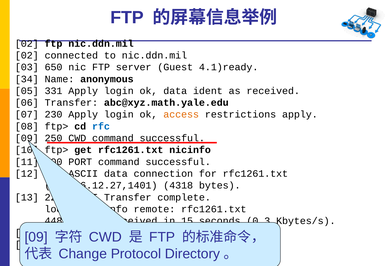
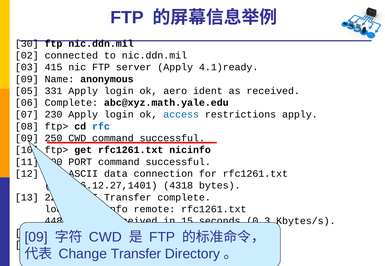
02: 02 -> 30 (27, 44)
650: 650 -> 415 (54, 67)
server Guest: Guest -> Apply (175, 67)
34: 34 -> 09 (27, 79)
ok data: data -> aero (175, 91)
06 Transfer: Transfer -> Complete (71, 103)
access colour: orange -> blue (181, 115)
Change Protocol: Protocol -> Transfer (136, 254)
